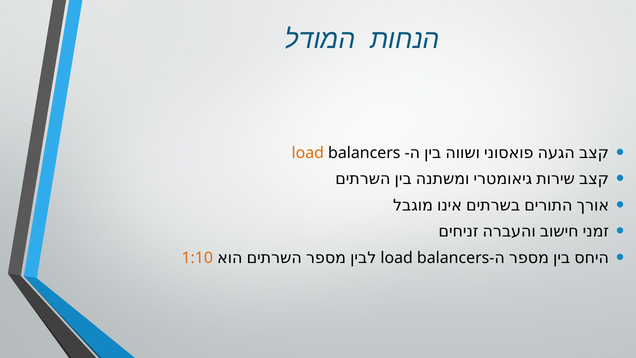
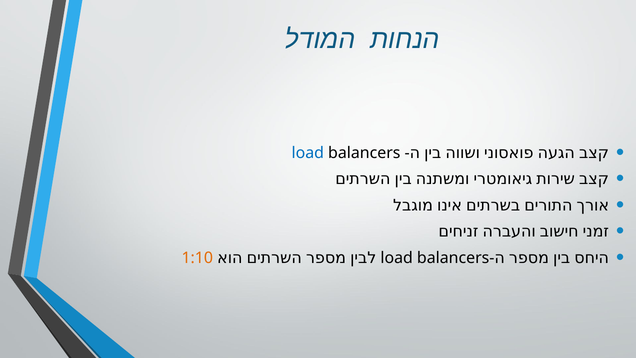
load colour: orange -> blue (308, 153)
